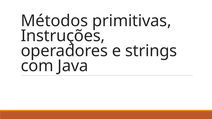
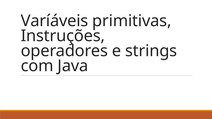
Métodos: Métodos -> Varíáveis (54, 21)
